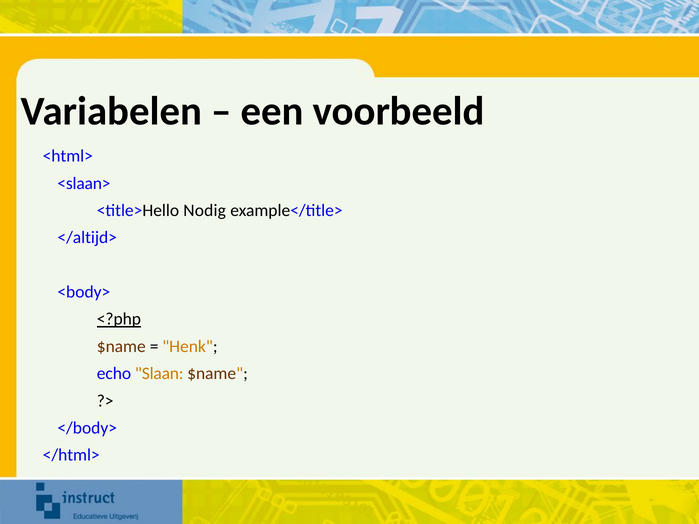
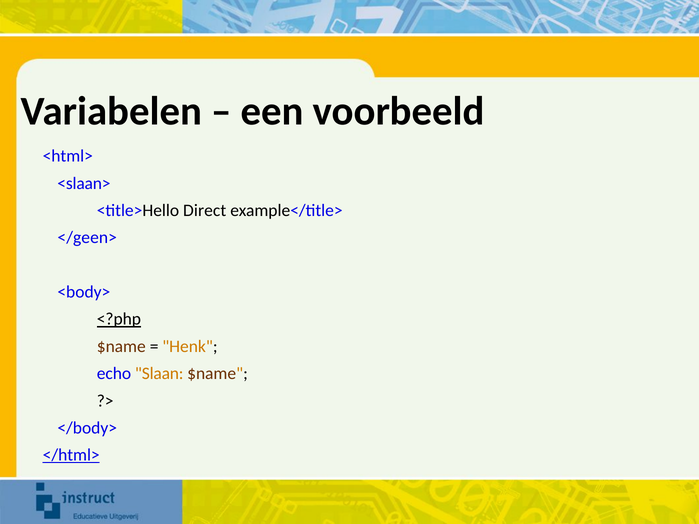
Nodig: Nodig -> Direct (205, 211)
</altijd>: </altijd> -> </geen> (87, 238)
</html> underline: none -> present (71, 455)
